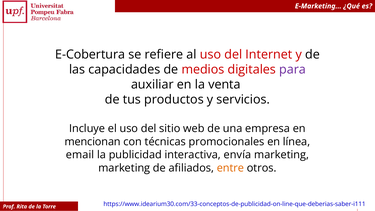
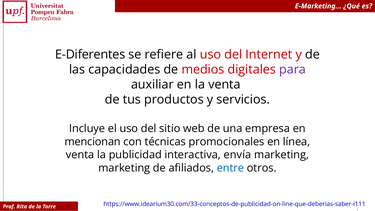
E-Cobertura: E-Cobertura -> E-Diferentes (90, 55)
email: email -> venta (80, 155)
entre colour: orange -> blue (230, 168)
